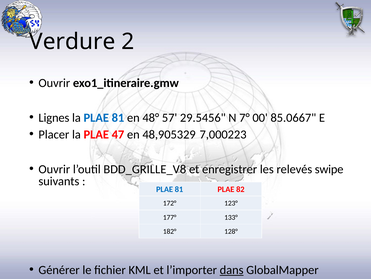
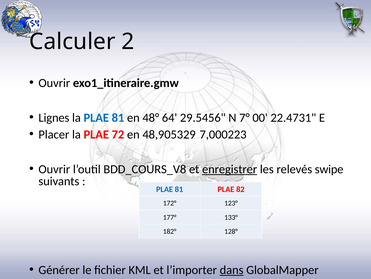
Verdure: Verdure -> Calculer (72, 42)
57: 57 -> 64 (170, 117)
85.0667: 85.0667 -> 22.4731 (293, 117)
47: 47 -> 72 (118, 134)
BDD_GRILLE_V8: BDD_GRILLE_V8 -> BDD_COURS_V8 (145, 169)
enregistrer underline: none -> present (230, 169)
